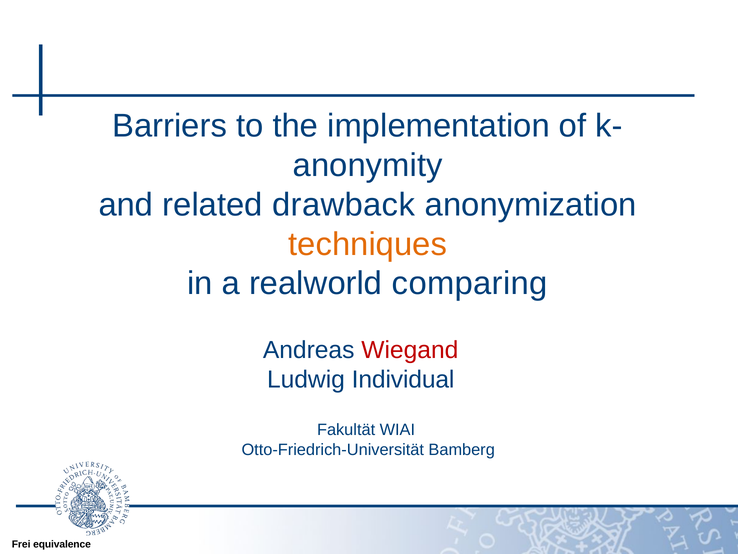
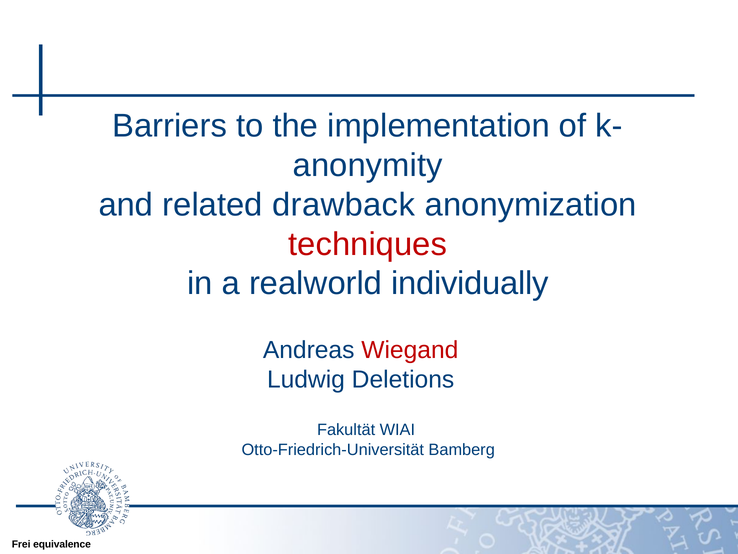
techniques colour: orange -> red (368, 244)
comparing: comparing -> individually (470, 283)
Individual: Individual -> Deletions (403, 379)
